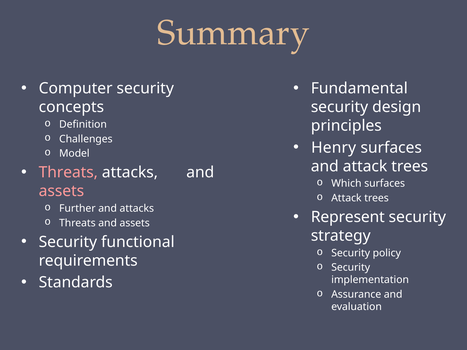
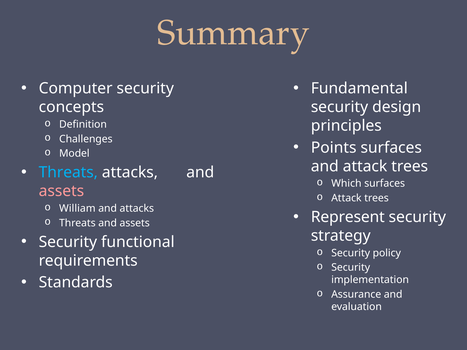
Henry: Henry -> Points (334, 148)
Threats colour: pink -> light blue (68, 173)
Further: Further -> William (77, 209)
